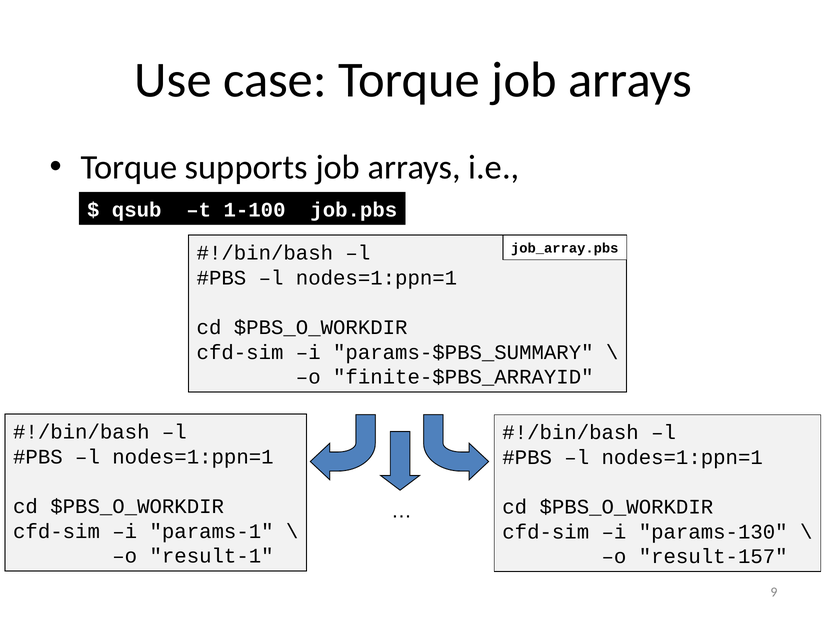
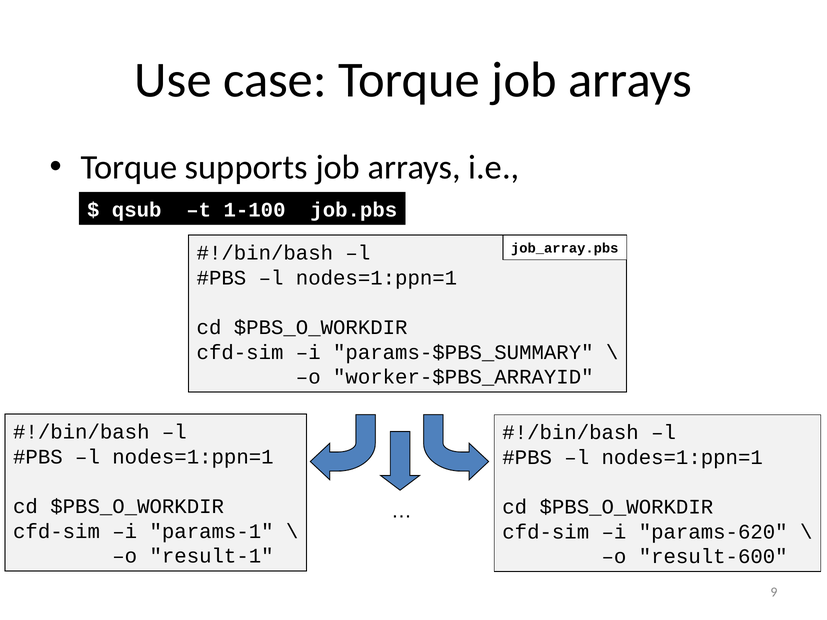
finite-$PBS_ARRAYID: finite-$PBS_ARRAYID -> worker-$PBS_ARRAYID (463, 377)
params-130: params-130 -> params-620 (713, 532)
result-157: result-157 -> result-600 (713, 557)
